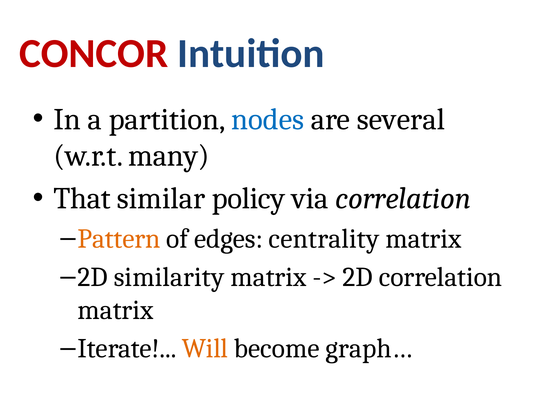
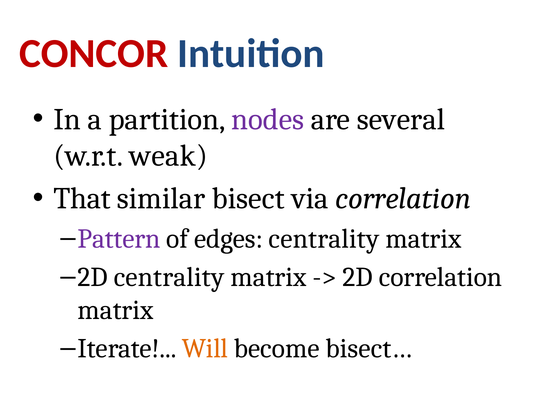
nodes colour: blue -> purple (268, 119)
many: many -> weak (169, 156)
policy: policy -> bisect (248, 198)
Pattern colour: orange -> purple (119, 239)
2D similarity: similarity -> centrality (169, 277)
graph…: graph… -> bisect… (369, 348)
